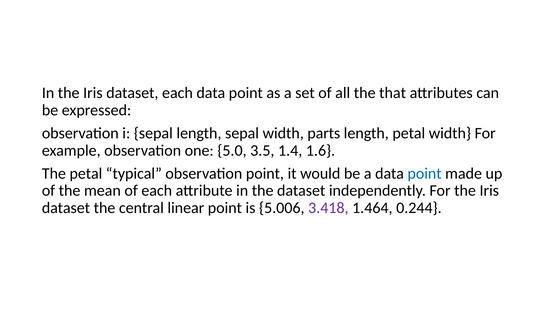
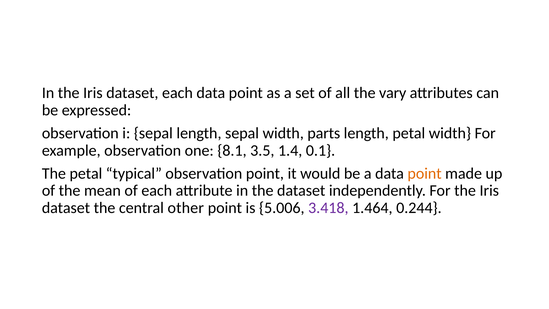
that: that -> vary (393, 93)
5.0: 5.0 -> 8.1 (232, 150)
1.6: 1.6 -> 0.1 (321, 150)
point colour: blue -> orange (425, 173)
linear: linear -> other (186, 208)
